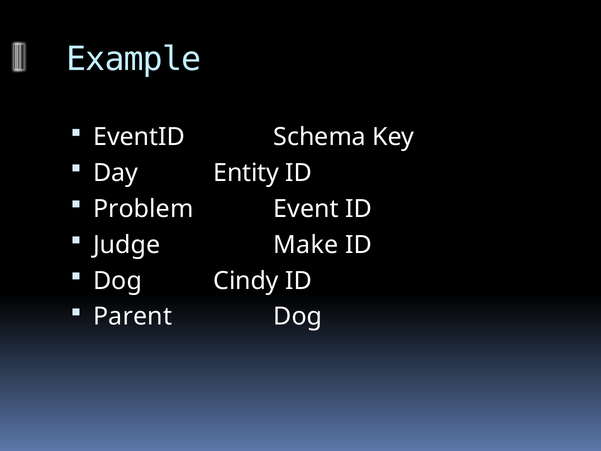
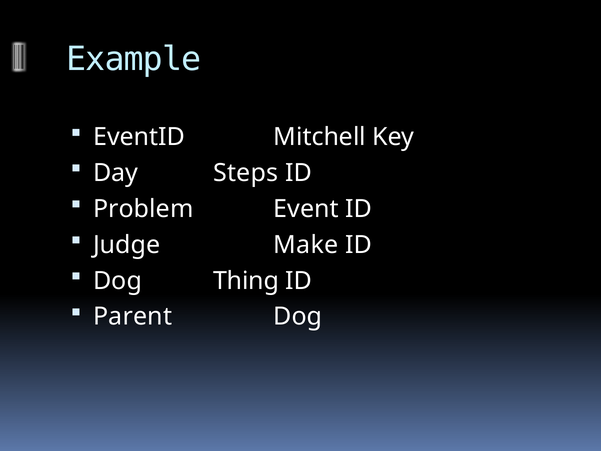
Schema: Schema -> Mitchell (320, 137)
Entity: Entity -> Steps (246, 173)
Cindy: Cindy -> Thing (246, 281)
